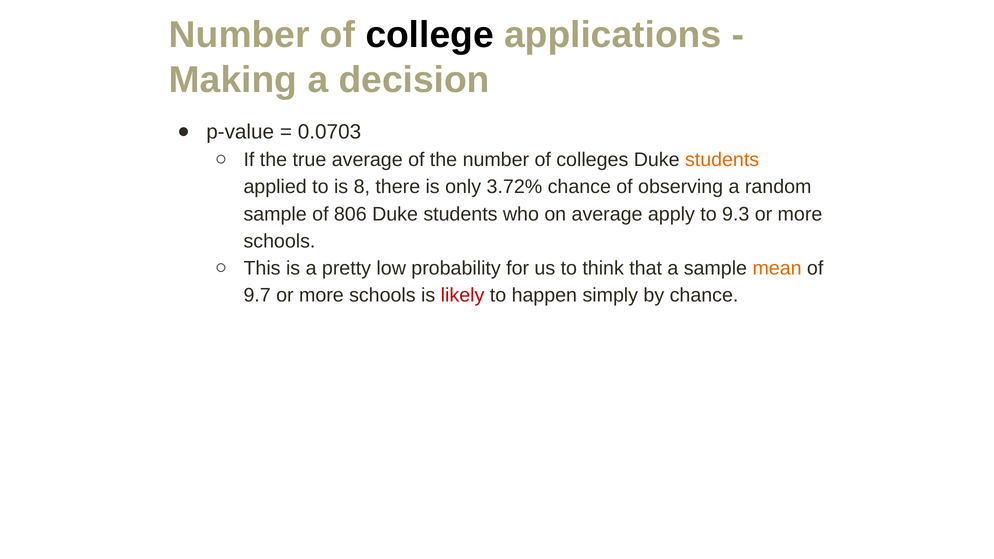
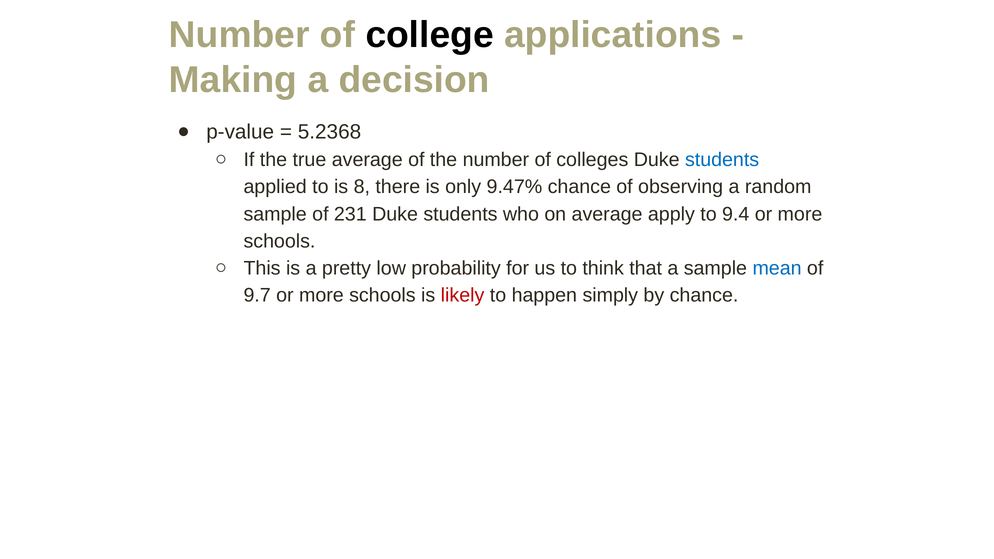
0.0703: 0.0703 -> 5.2368 (330, 132)
students colour: orange -> blue (722, 160)
3.72%: 3.72% -> 9.47% (514, 187)
806: 806 -> 231 (350, 214)
9.3: 9.3 -> 9.4 (736, 214)
mean colour: orange -> blue (777, 268)
